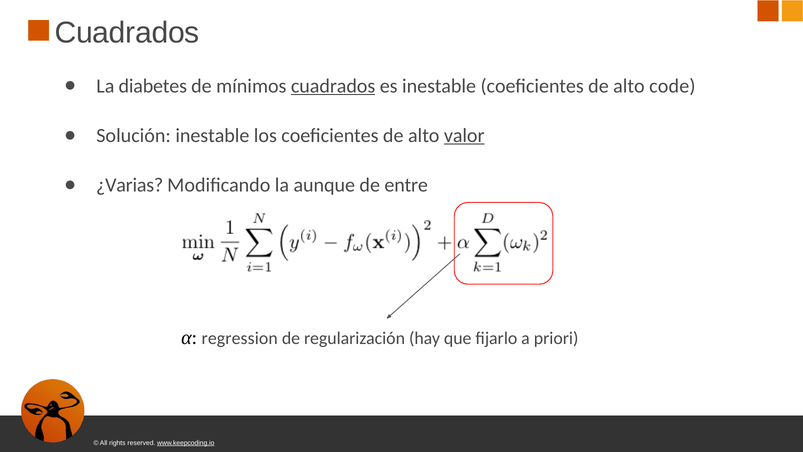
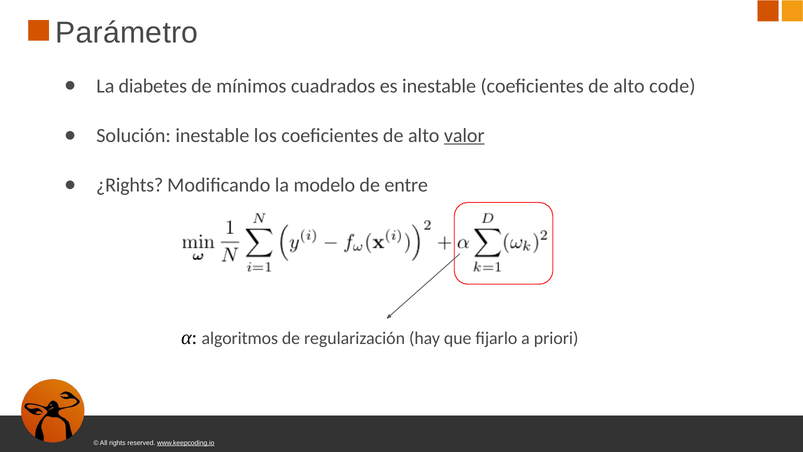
Cuadrados: Cuadrados -> Parámetro (127, 33)
cuadrados underline: present -> none (333, 86)
¿Varias: ¿Varias -> ¿Rights (130, 185)
aunque: aunque -> modelo (324, 185)
regression: regression -> algoritmos (240, 338)
